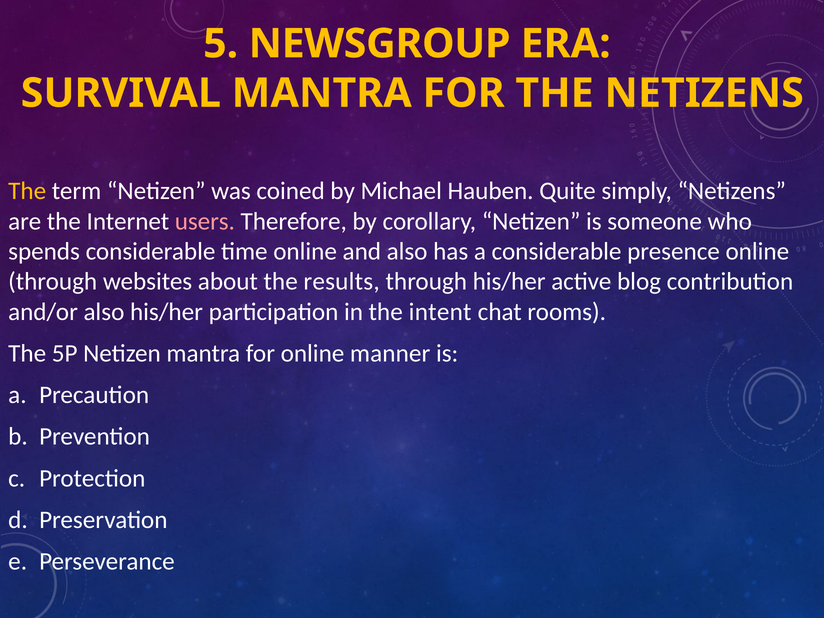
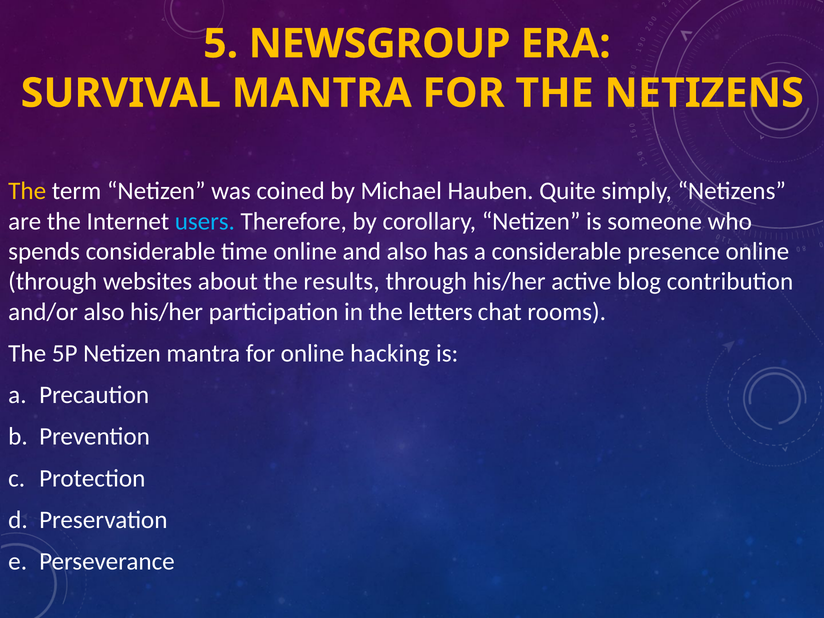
users colour: pink -> light blue (205, 221)
intent: intent -> letters (440, 312)
manner: manner -> hacking (390, 353)
